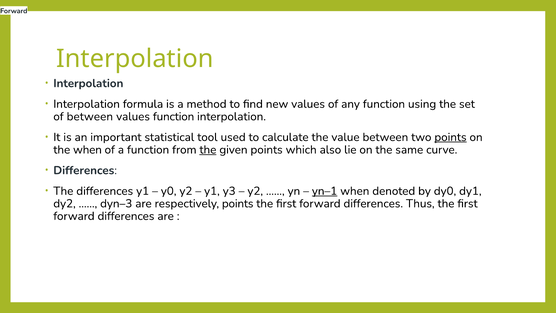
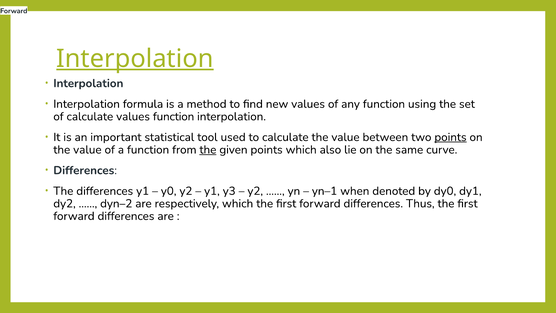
Interpolation underline: none -> present (135, 59)
of between: between -> calculate (90, 116)
when: when -> value (87, 150)
yn–1 underline: present -> none (325, 191)
dyn–3: dyn–3 -> dyn–2 (116, 203)
respectively points: points -> which (238, 203)
